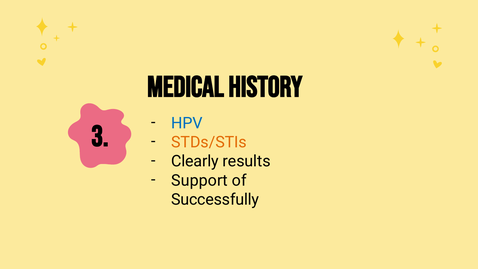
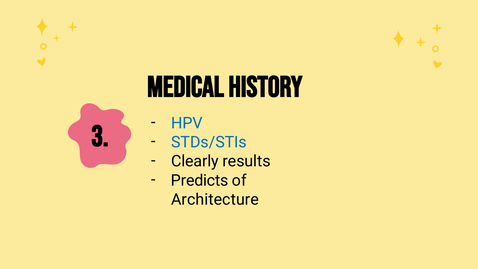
STDs/STIs colour: orange -> blue (209, 142)
Support: Support -> Predicts (200, 180)
Successfully: Successfully -> Architecture (215, 200)
